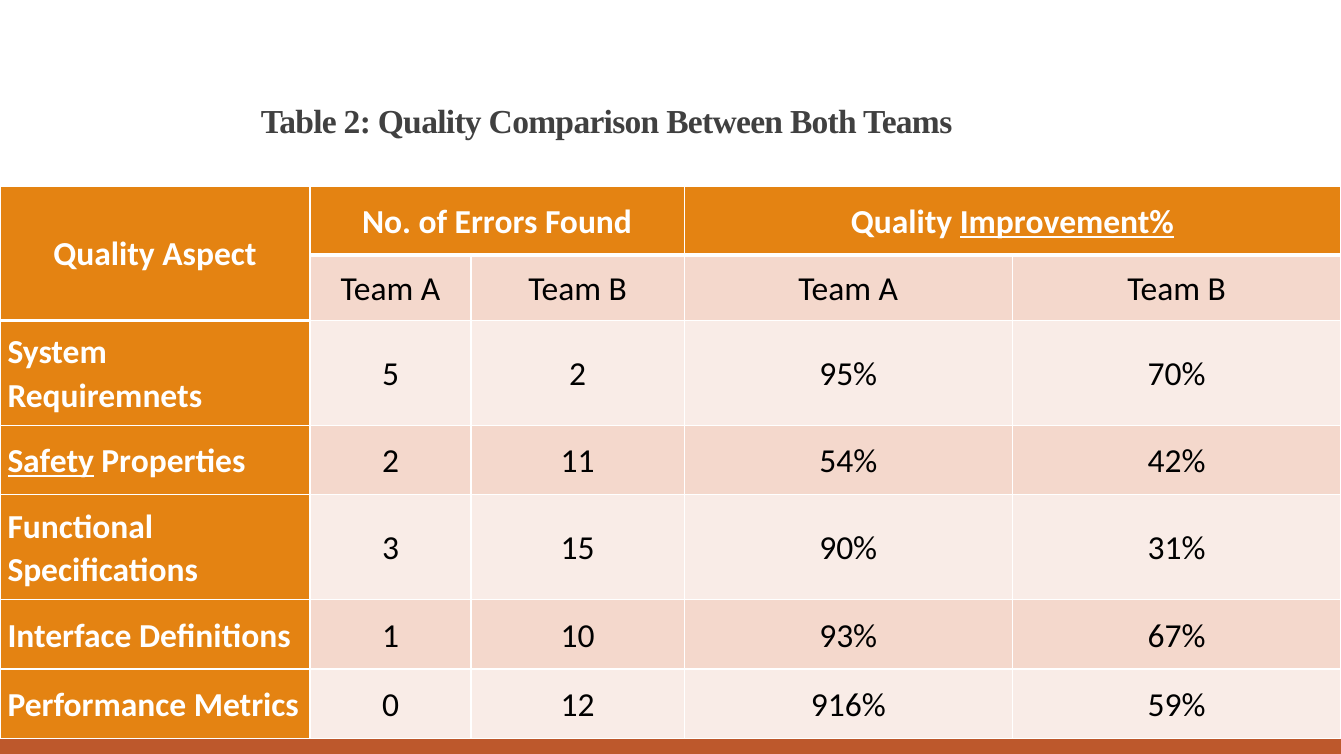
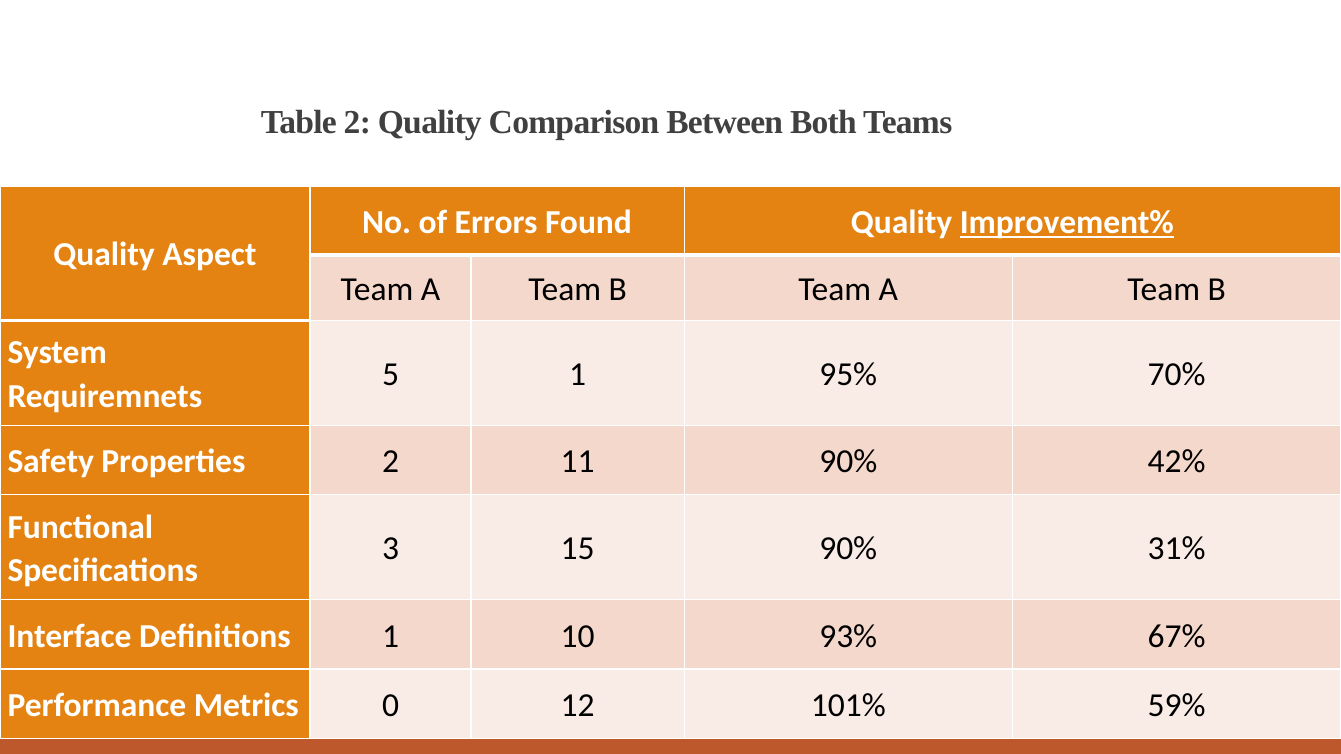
5 2: 2 -> 1 (578, 375)
Safety underline: present -> none (51, 462)
11 54%: 54% -> 90% (848, 462)
916%: 916% -> 101% (848, 706)
